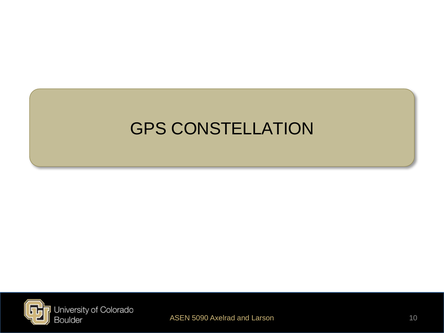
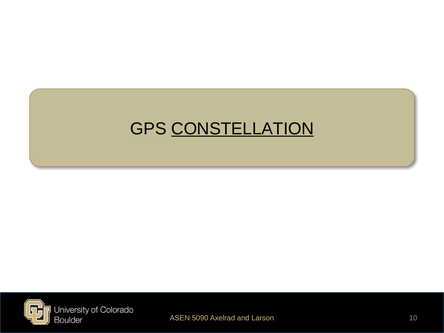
CONSTELLATION underline: none -> present (243, 129)
